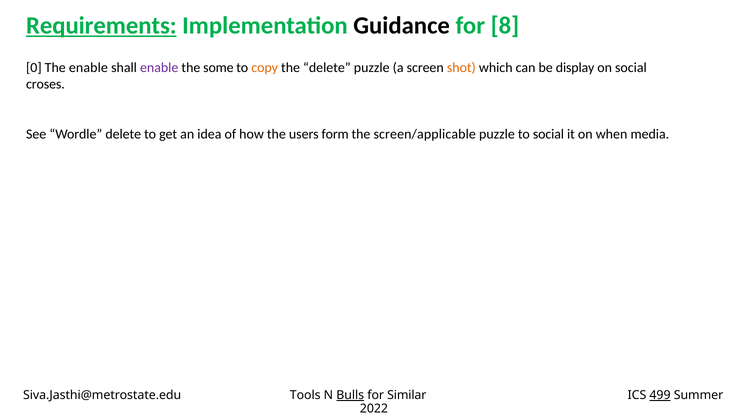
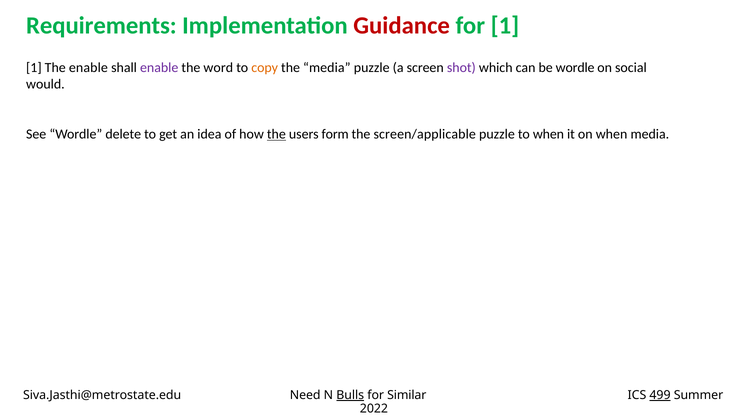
Requirements underline: present -> none (101, 25)
Guidance colour: black -> red (402, 25)
for 8: 8 -> 1 (505, 25)
0: 0 -> 1 (34, 68)
some: some -> word (218, 68)
the delete: delete -> media (327, 68)
shot colour: orange -> purple (461, 68)
be display: display -> wordle (575, 68)
croses: croses -> would (45, 84)
the underline: none -> present (276, 134)
to social: social -> when (548, 134)
Tools: Tools -> Need (305, 395)
